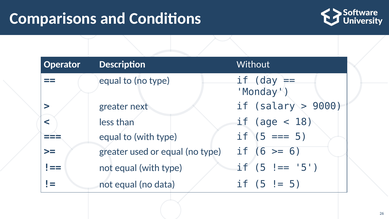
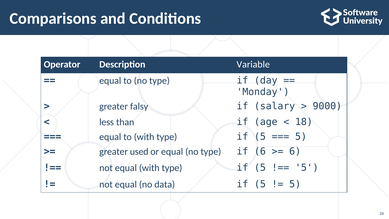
Without: Without -> Variable (253, 64)
next: next -> falsy (139, 106)
